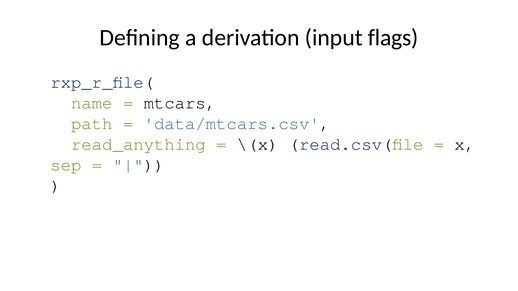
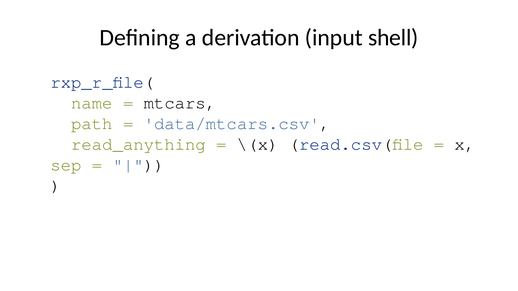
flags: flags -> shell (393, 38)
